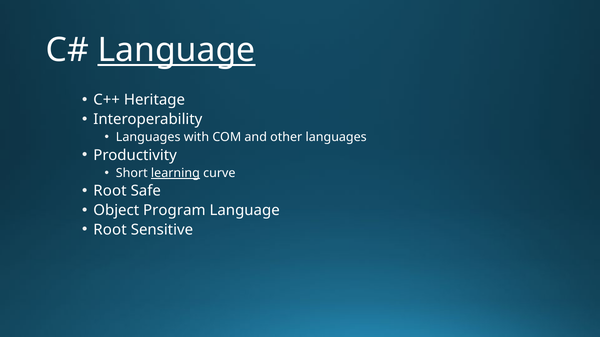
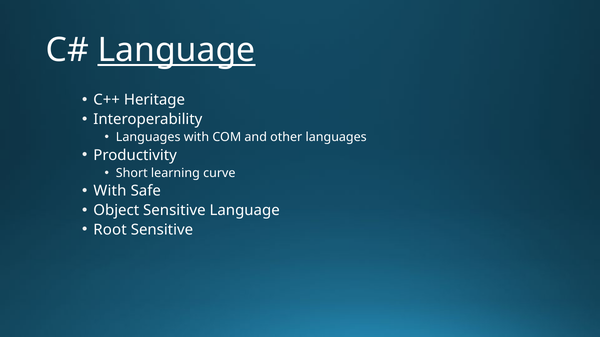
learning underline: present -> none (175, 173)
Root: Root -> With (110, 191)
Object Program: Program -> Sensitive (174, 211)
